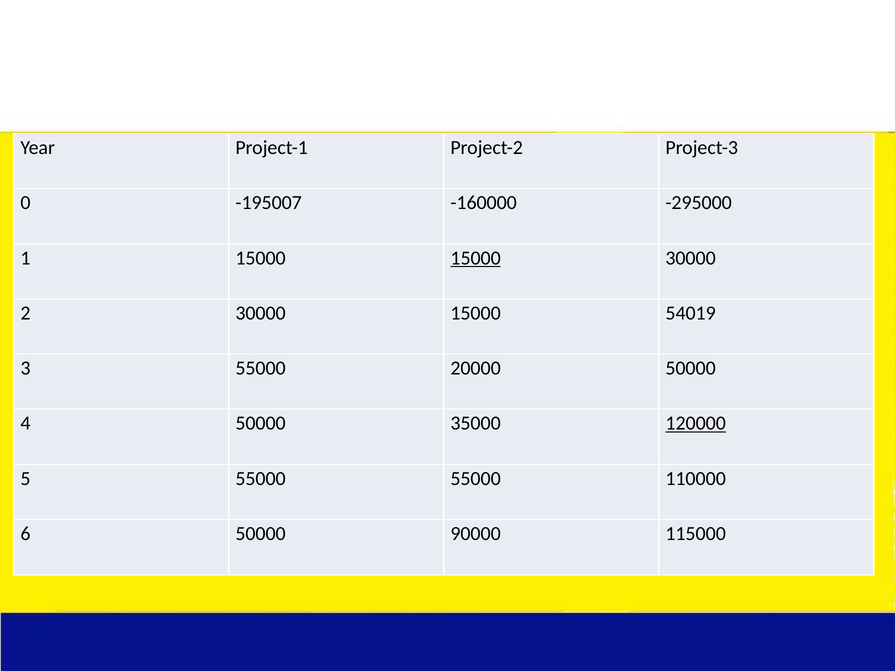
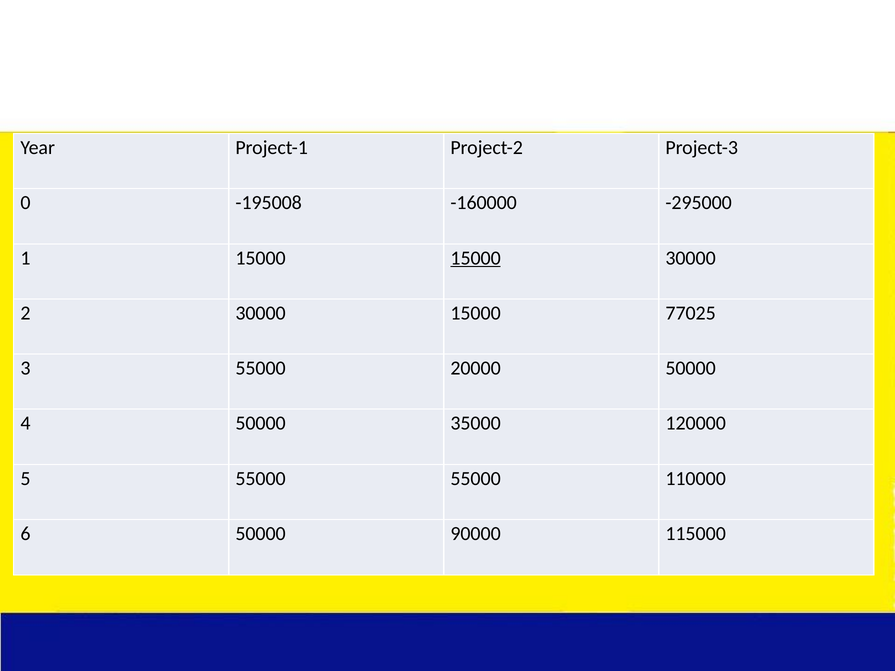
-195007: -195007 -> -195008 (269, 203)
54019: 54019 -> 77025 (691, 313)
120000 underline: present -> none (696, 423)
